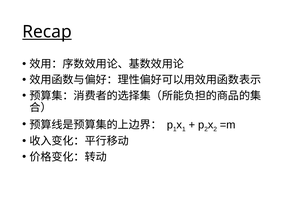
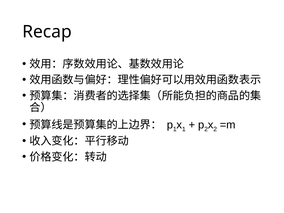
Recap underline: present -> none (47, 32)
